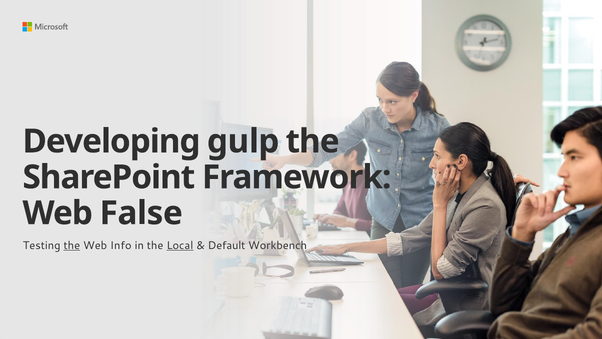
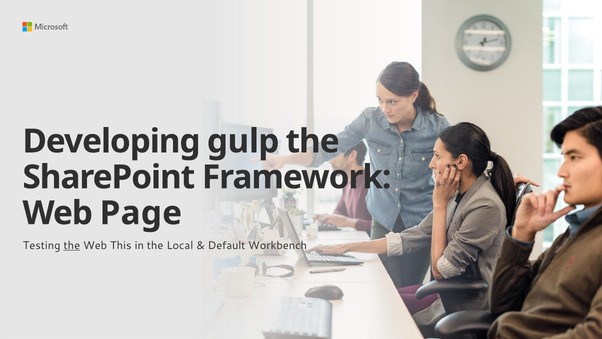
False: False -> Page (141, 213)
Info: Info -> This (121, 245)
Local underline: present -> none (180, 245)
